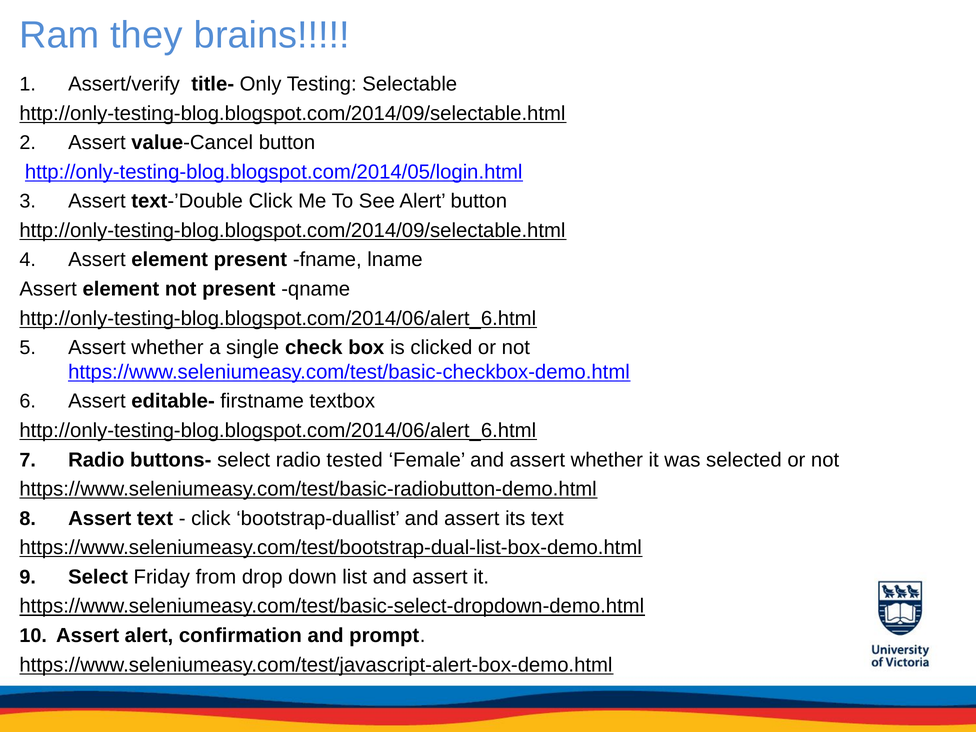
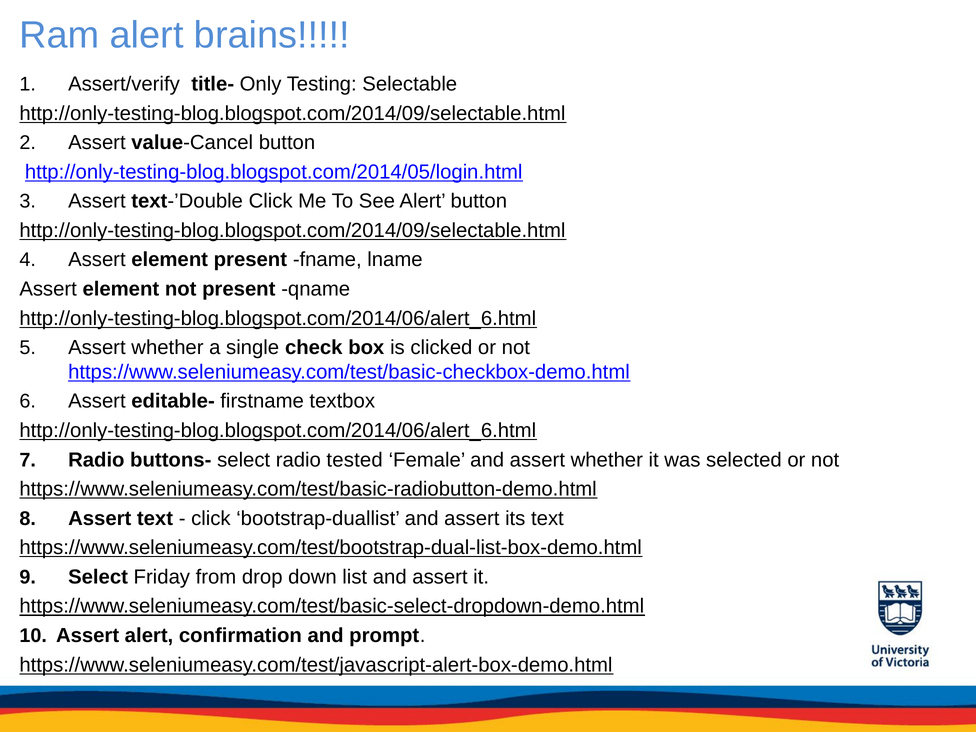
Ram they: they -> alert (147, 35)
